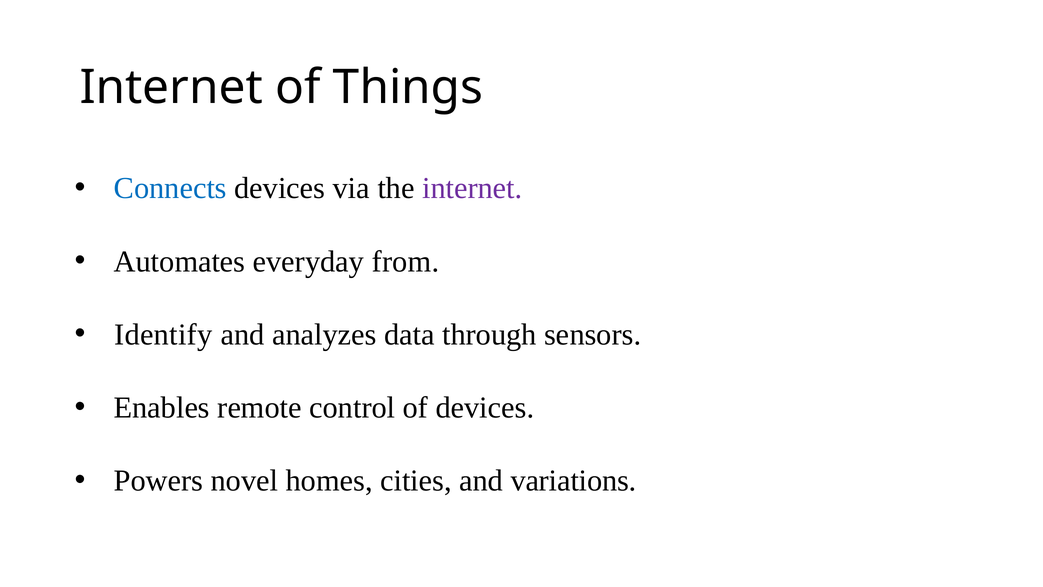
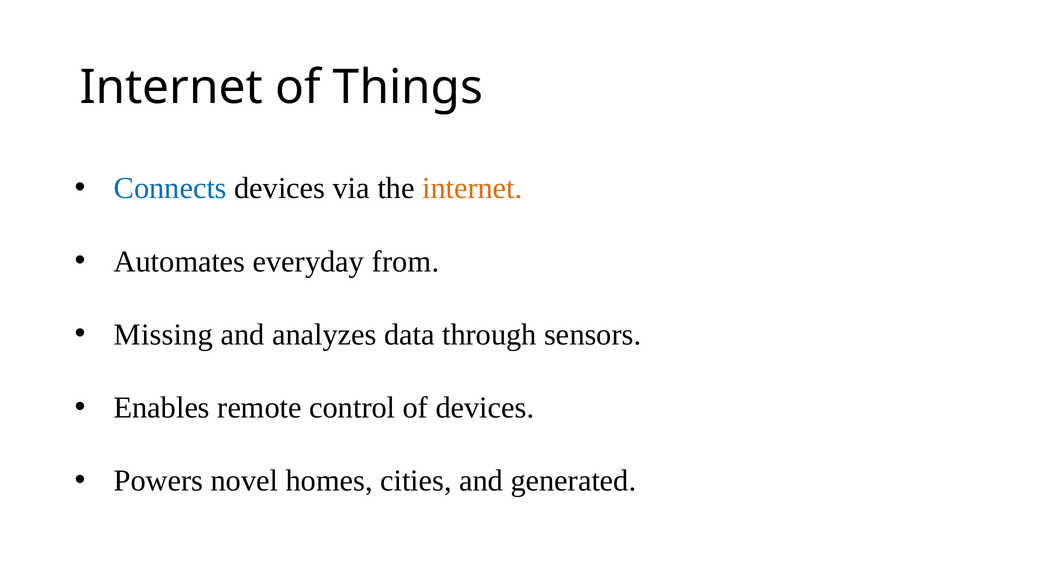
internet colour: purple -> orange (472, 188)
Identify: Identify -> Missing (163, 334)
variations: variations -> generated (573, 481)
